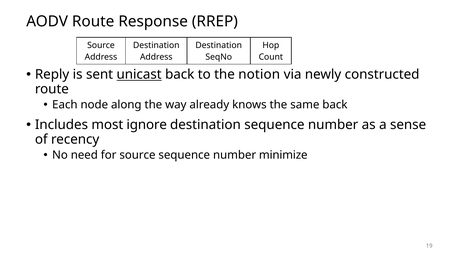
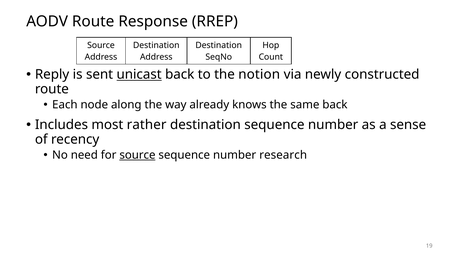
ignore: ignore -> rather (147, 125)
source underline: none -> present (137, 155)
minimize: minimize -> research (283, 155)
